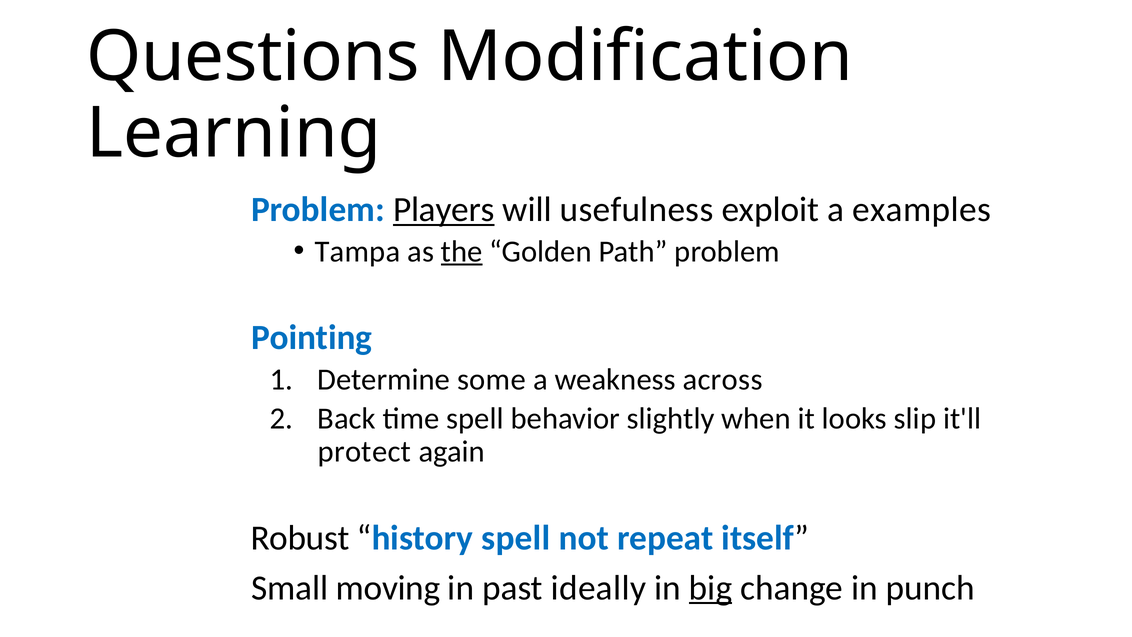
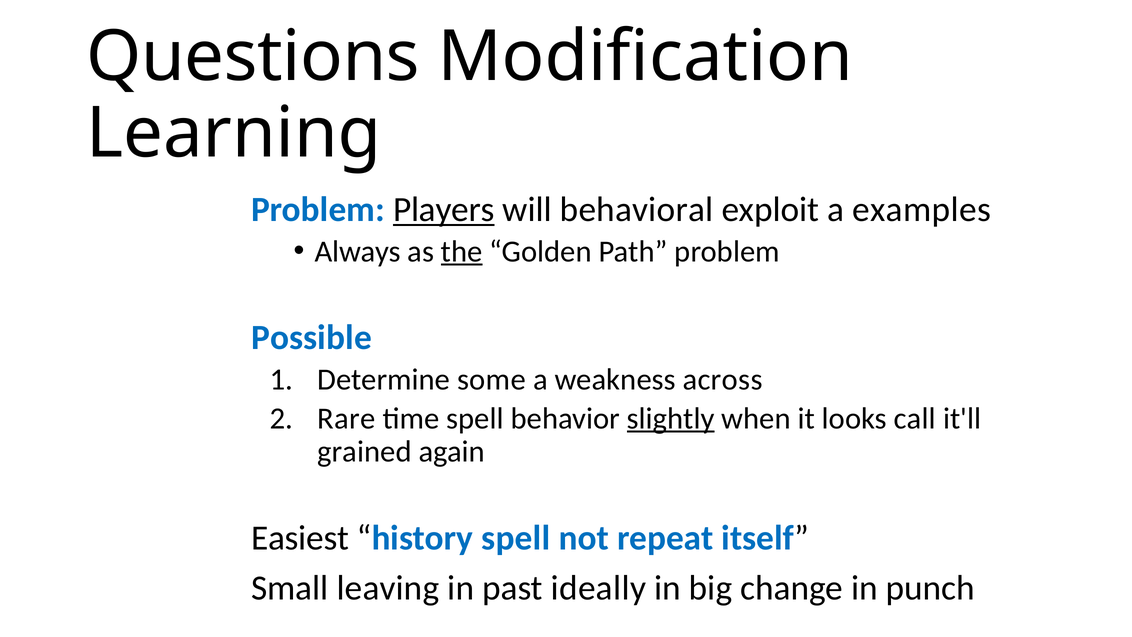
usefulness: usefulness -> behavioral (637, 210)
Tampa: Tampa -> Always (358, 251)
Pointing: Pointing -> Possible (311, 338)
Back: Back -> Rare (346, 418)
slightly underline: none -> present (671, 418)
slip: slip -> call (915, 418)
protect: protect -> grained (365, 451)
Robust: Robust -> Easiest (300, 538)
moving: moving -> leaving (388, 588)
big underline: present -> none (711, 588)
